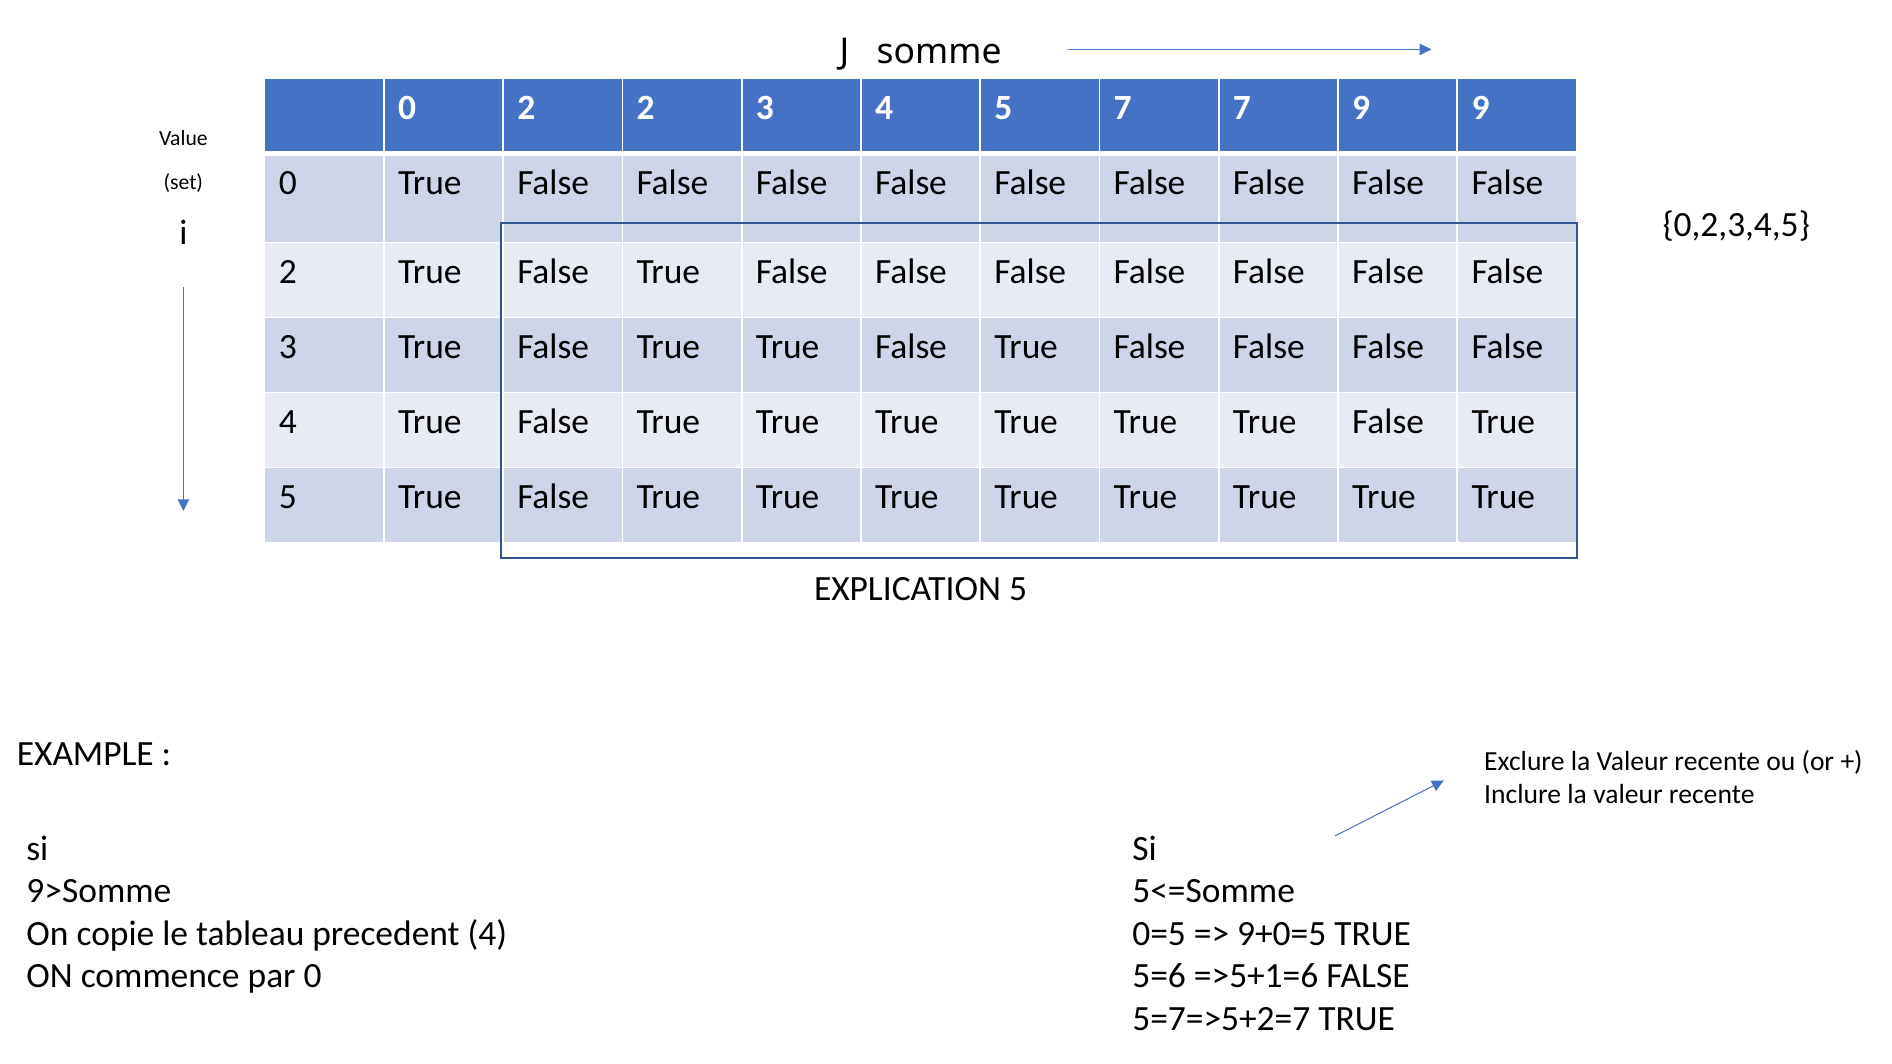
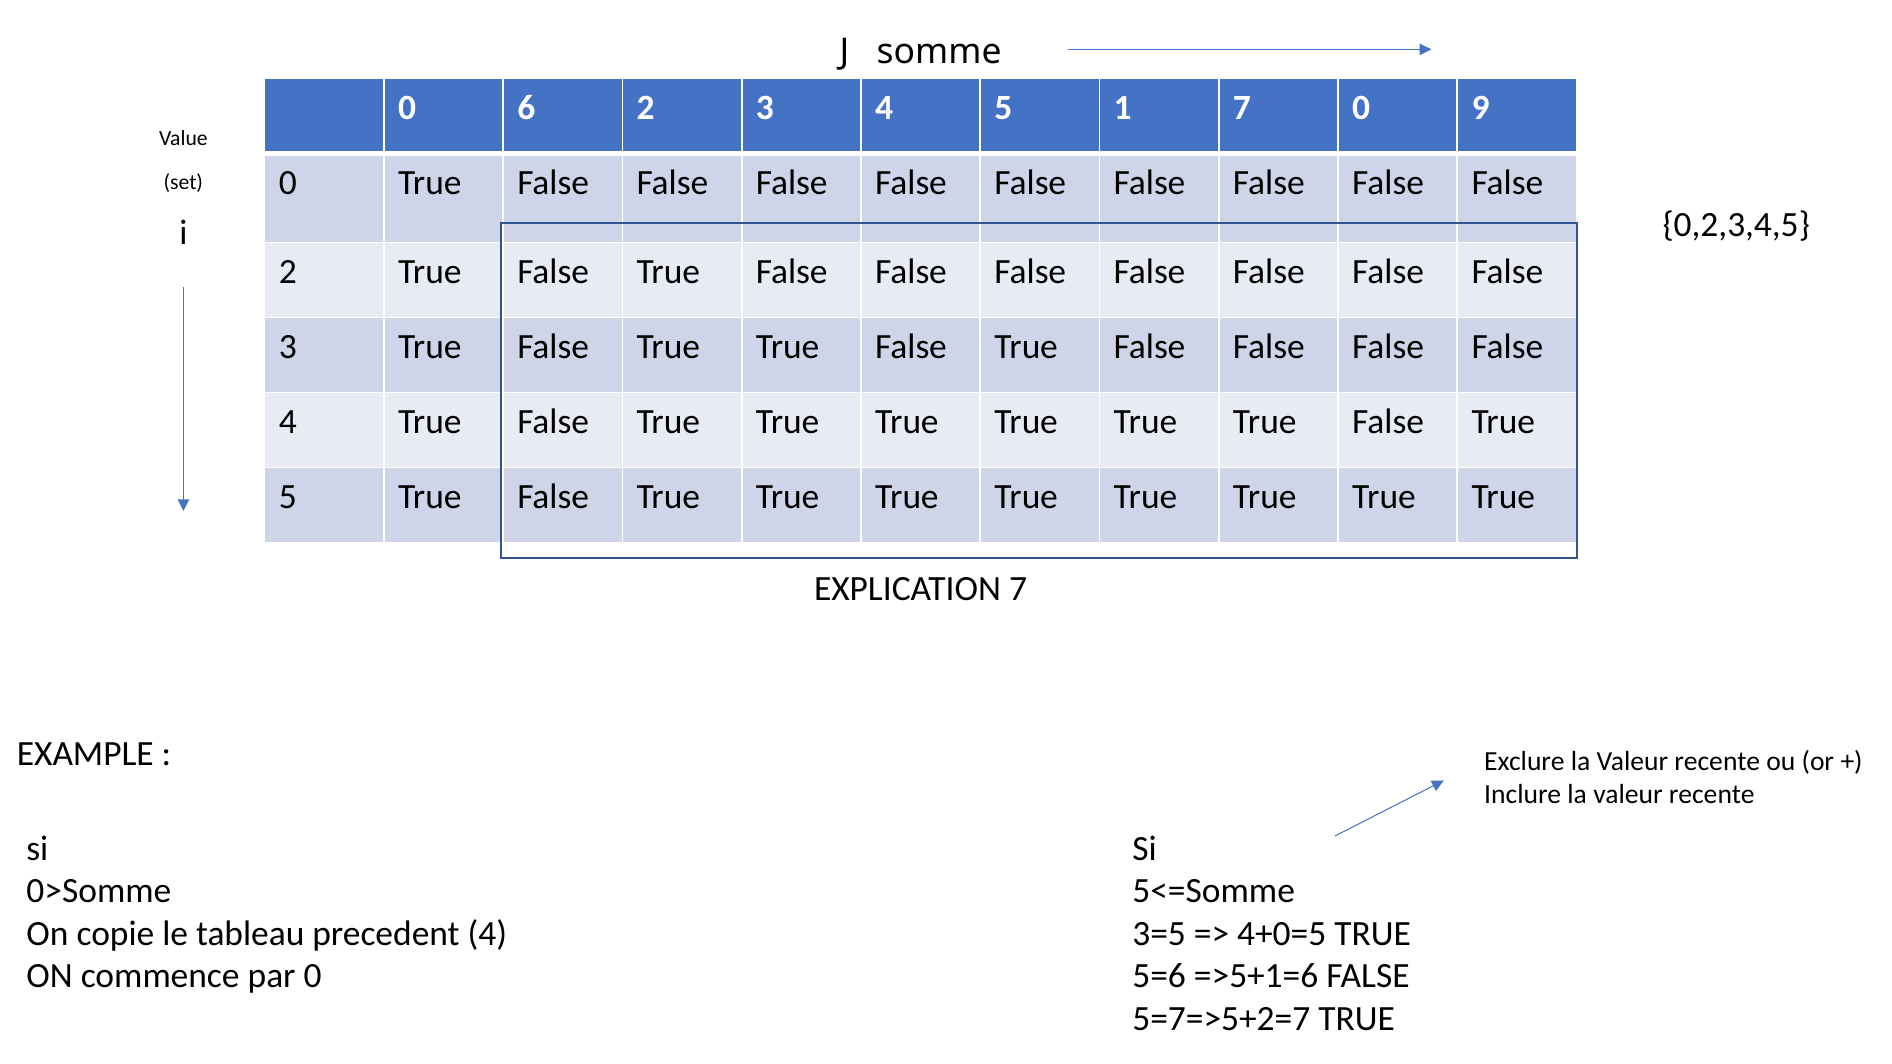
0 2: 2 -> 6 (526, 108)
5 7: 7 -> 1 (1123, 108)
7 9: 9 -> 0 (1361, 108)
EXPLICATION 5: 5 -> 7 (1018, 589)
9>Somme: 9>Somme -> 0>Somme (99, 891)
0=5: 0=5 -> 3=5 (1159, 934)
9+0=5: 9+0=5 -> 4+0=5 (1282, 934)
